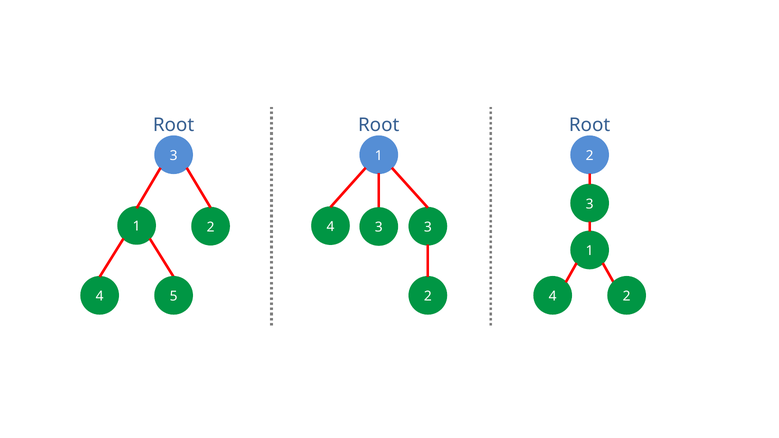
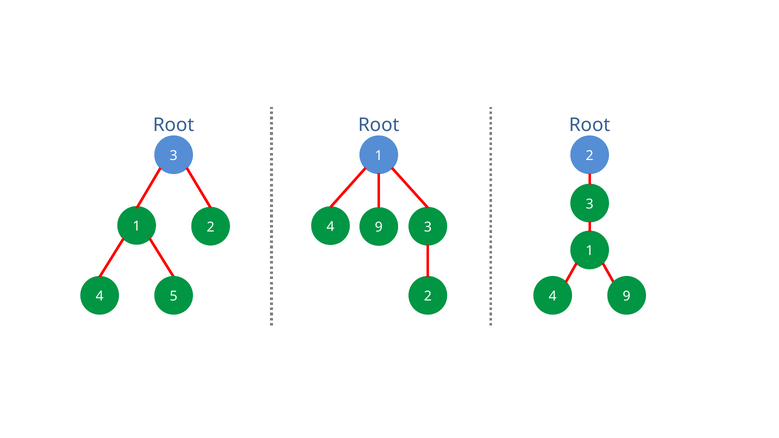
3: 3 -> 9 (379, 227)
2: 2 -> 9 (627, 296)
